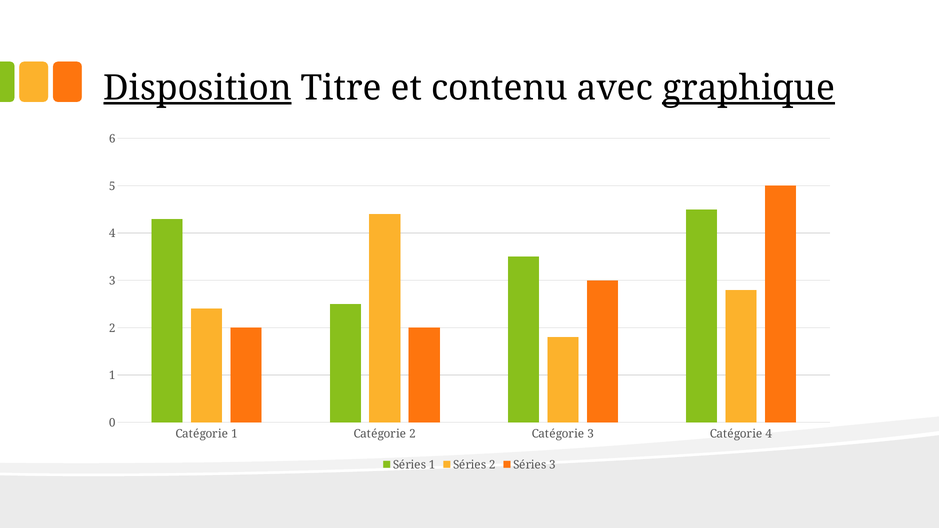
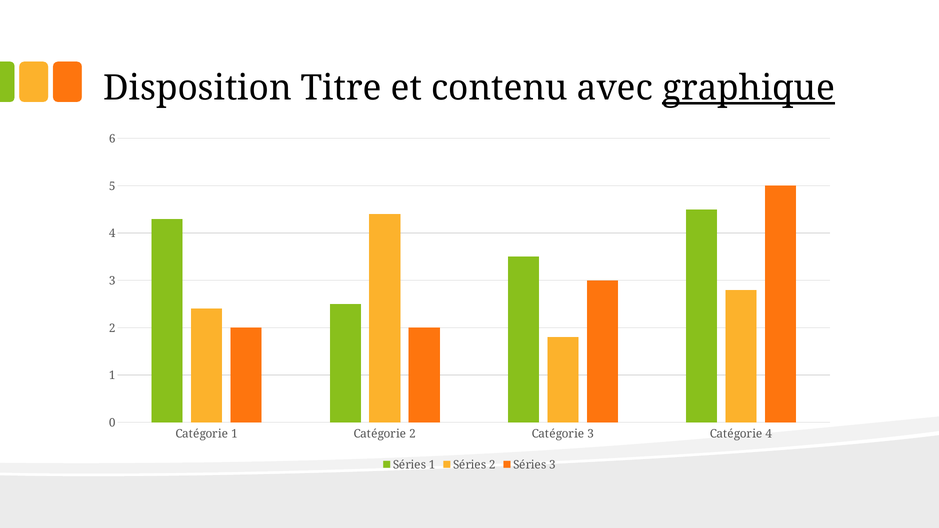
Disposition underline: present -> none (198, 88)
